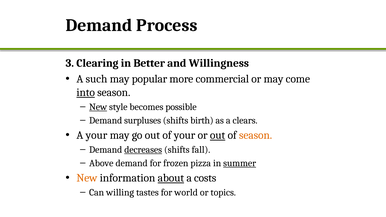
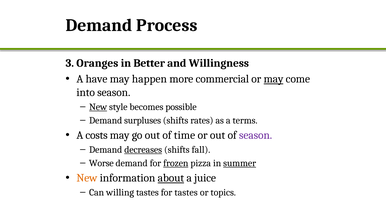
Clearing: Clearing -> Oranges (97, 63)
such: such -> have (97, 79)
popular: popular -> happen (149, 79)
may underline: none -> present (274, 79)
into underline: present -> none (86, 93)
birth: birth -> rates (202, 120)
clears: clears -> terms (245, 120)
A your: your -> costs (97, 135)
of your: your -> time (184, 135)
out underline: present -> none (218, 135)
season colour: orange -> purple (256, 135)
Above: Above -> Worse (101, 163)
frozen underline: none -> present (176, 163)
costs: costs -> juice (205, 178)
for world: world -> tastes (186, 192)
